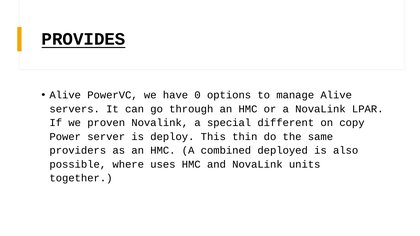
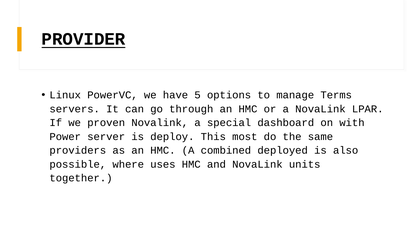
PROVIDES: PROVIDES -> PROVIDER (84, 39)
Alive: Alive -> Linux (65, 95)
0: 0 -> 5 (198, 95)
manage Alive: Alive -> Terms (336, 95)
different: different -> dashboard (286, 123)
copy: copy -> with (352, 123)
thin: thin -> most (245, 137)
